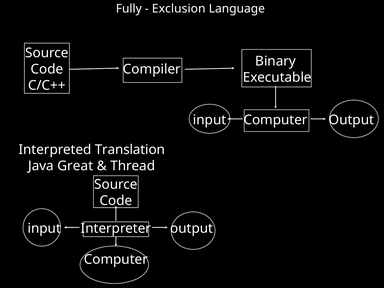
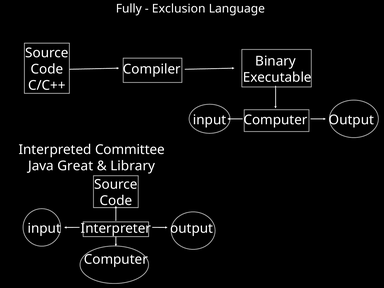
Translation: Translation -> Committee (130, 150)
Thread: Thread -> Library (133, 166)
